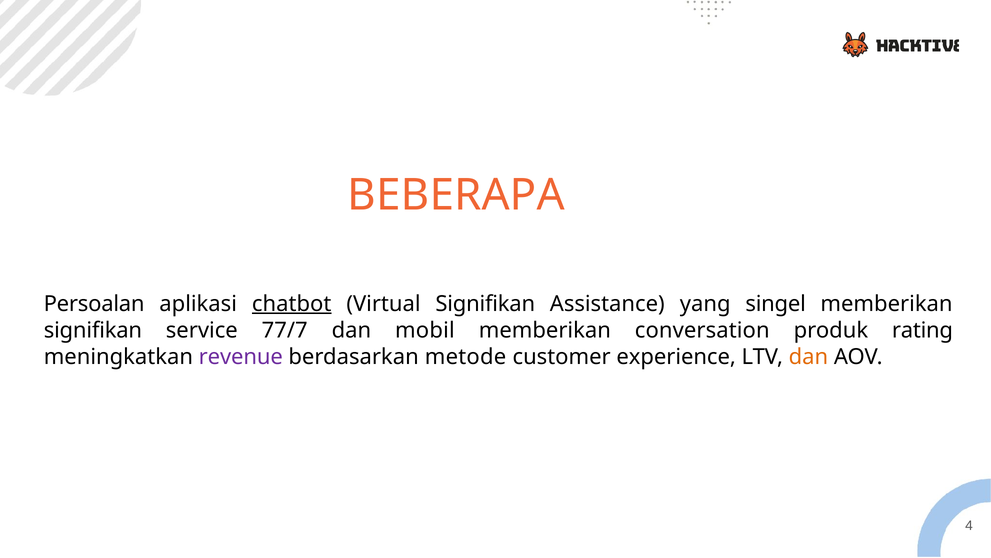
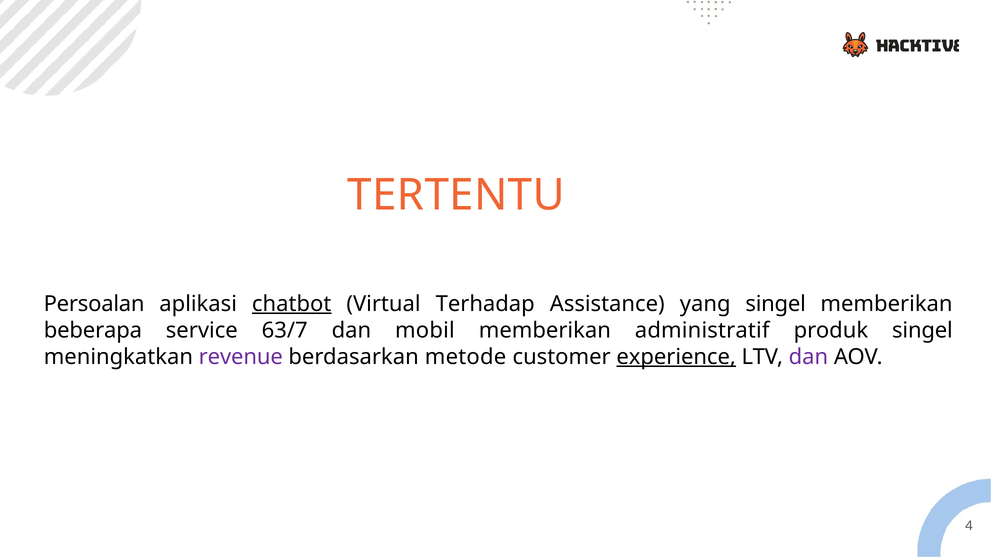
BEBERAPA: BEBERAPA -> TERTENTU (456, 195)
Virtual Signifikan: Signifikan -> Terhadap (485, 304)
signifikan: signifikan -> beberapa (93, 330)
77/7: 77/7 -> 63/7 (285, 330)
conversation: conversation -> administratif (702, 330)
produk rating: rating -> singel (922, 330)
experience underline: none -> present (676, 356)
dan colour: orange -> purple (808, 356)
